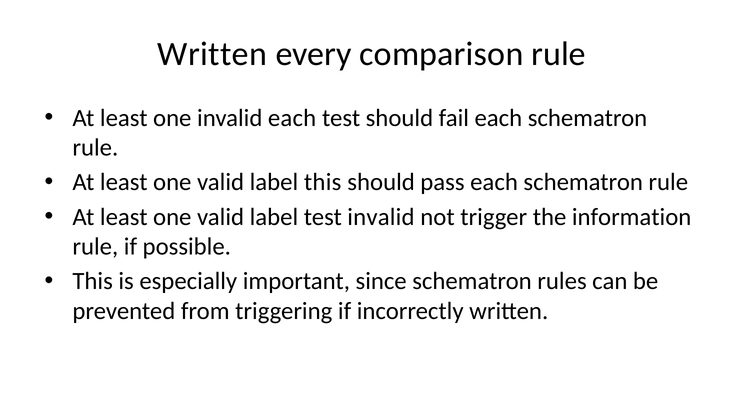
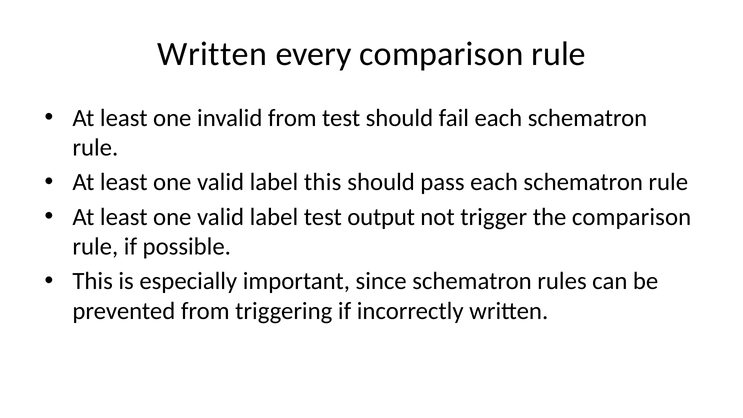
invalid each: each -> from (292, 118)
test invalid: invalid -> output (381, 217)
the information: information -> comparison (632, 217)
